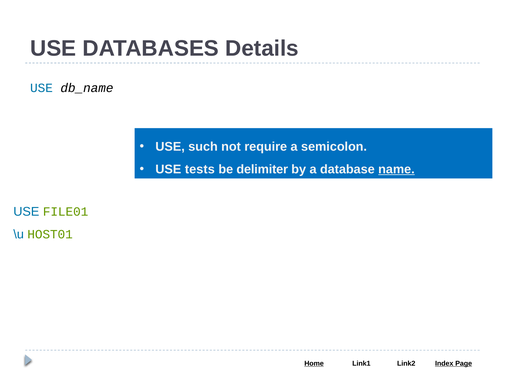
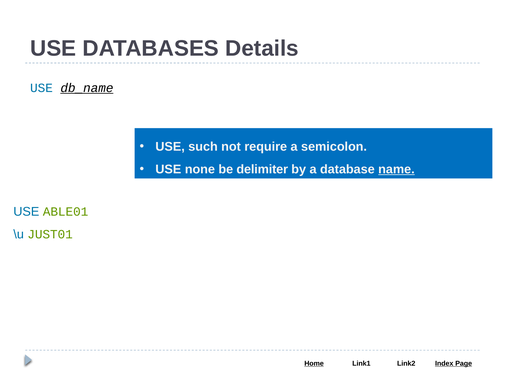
db_name underline: none -> present (87, 88)
tests: tests -> none (200, 170)
FILE01: FILE01 -> ABLE01 (66, 212)
HOST01: HOST01 -> JUST01 (50, 235)
